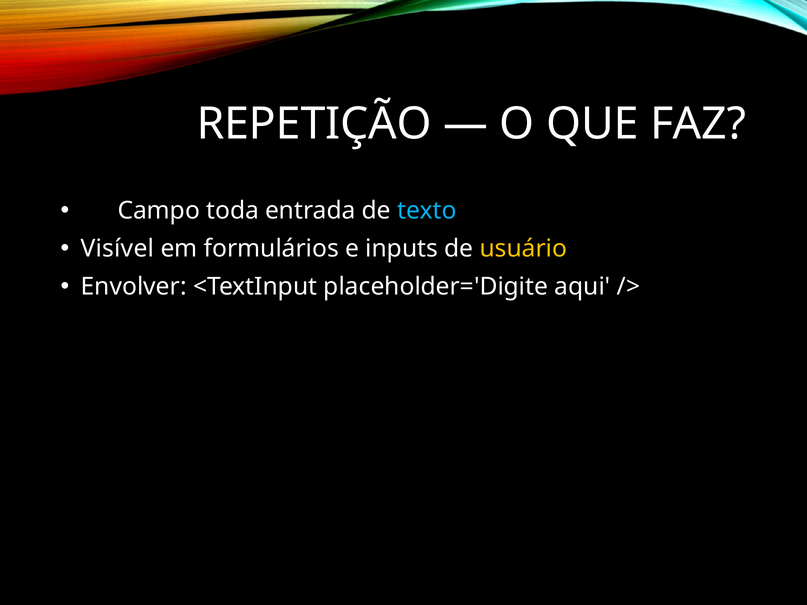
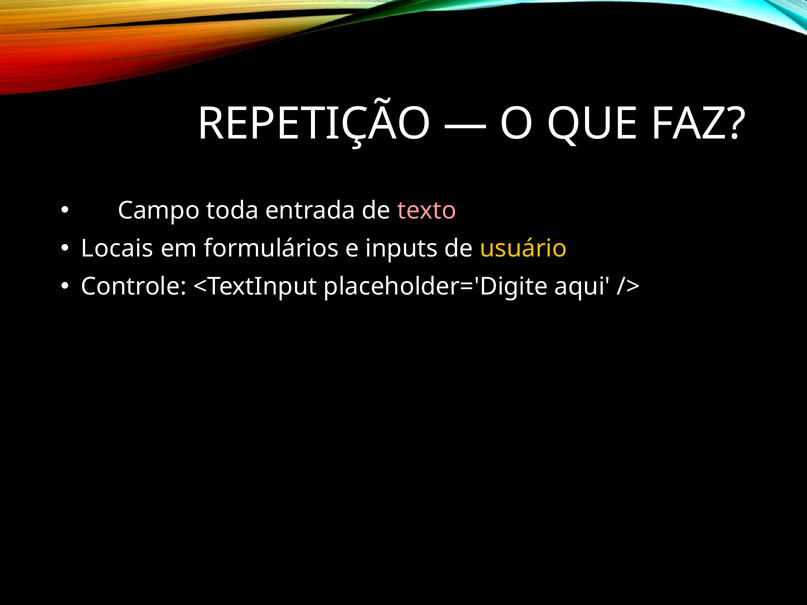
texto colour: light blue -> pink (427, 211)
Visível: Visível -> Locais (117, 249)
Envolver: Envolver -> Controle (134, 287)
